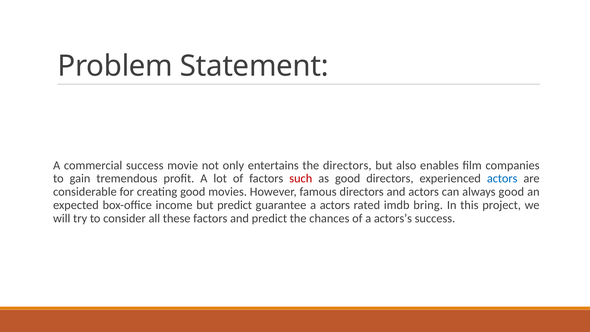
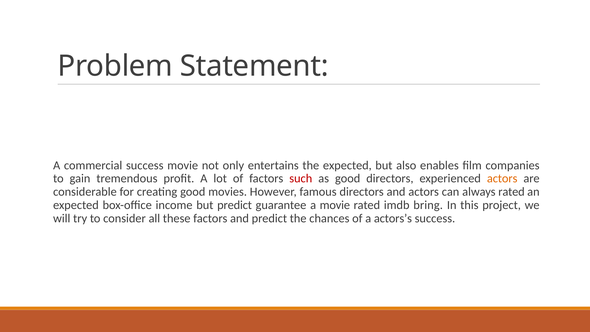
the directors: directors -> expected (347, 165)
actors colour: blue -> orange (502, 178)
always good: good -> rated (511, 192)
a actors: actors -> movie (335, 205)
